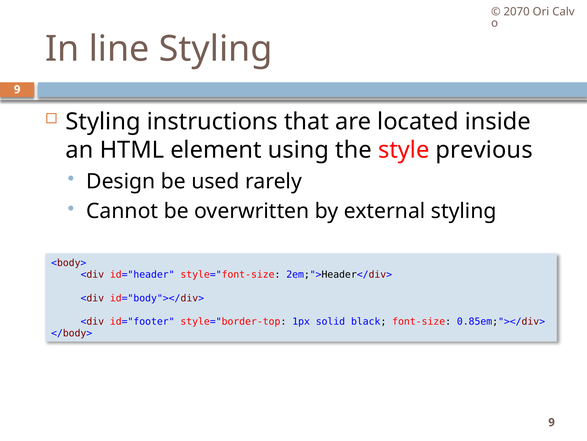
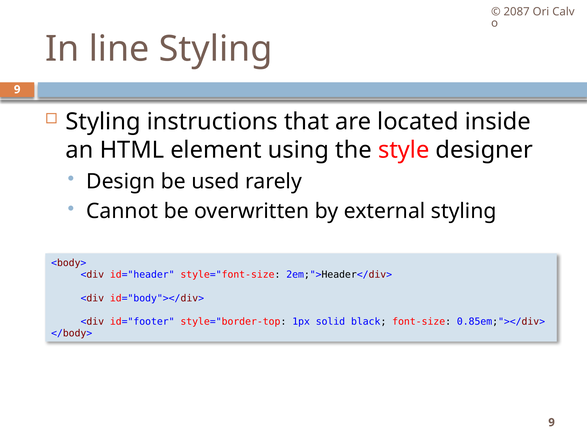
2070: 2070 -> 2087 (517, 12)
previous: previous -> designer (484, 150)
